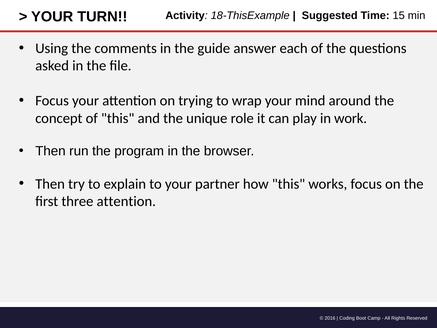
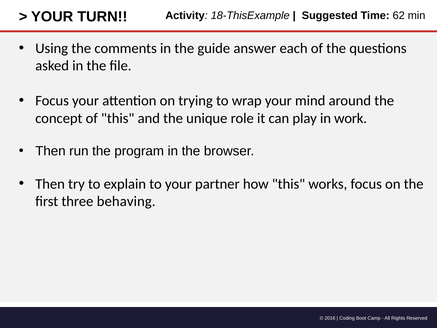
15: 15 -> 62 (399, 15)
three attention: attention -> behaving (126, 201)
